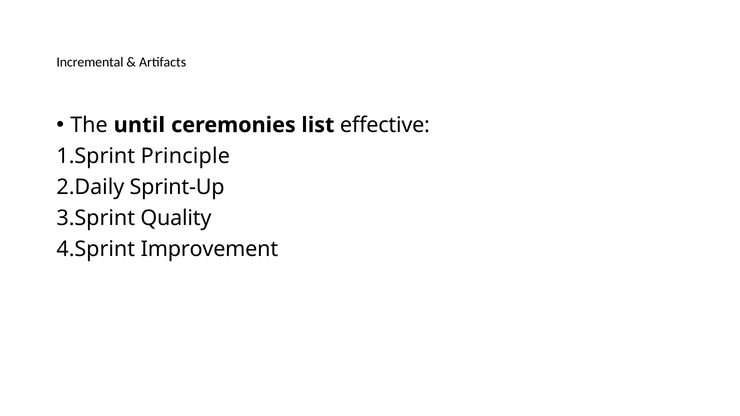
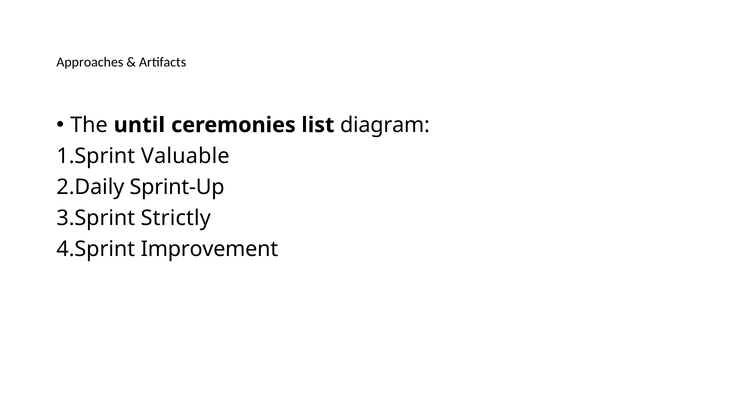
Incremental: Incremental -> Approaches (90, 62)
effective: effective -> diagram (385, 125)
Principle: Principle -> Valuable (185, 156)
Quality: Quality -> Strictly (176, 218)
